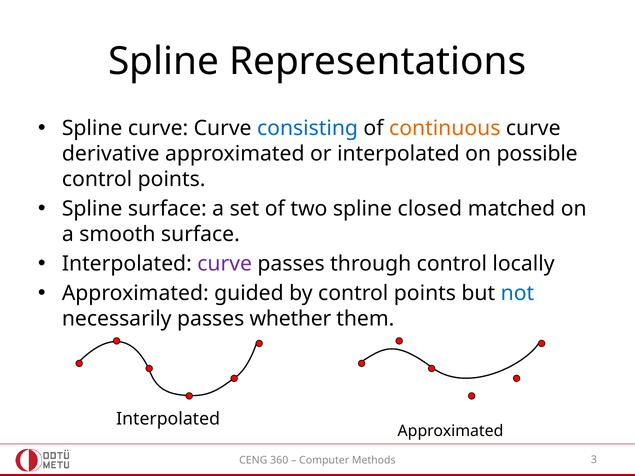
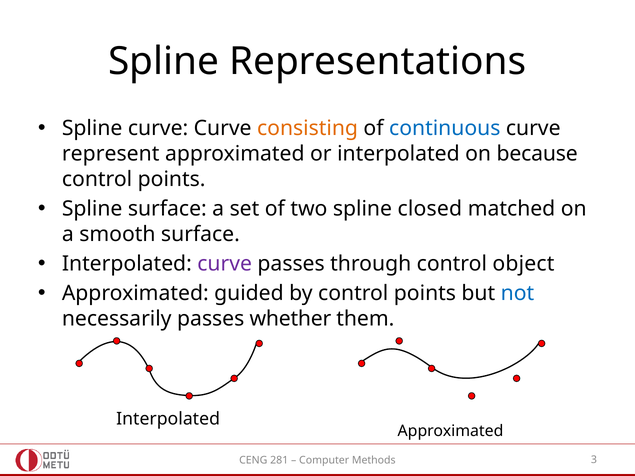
consisting colour: blue -> orange (308, 128)
continuous colour: orange -> blue (445, 128)
derivative: derivative -> represent (111, 154)
possible: possible -> because (537, 154)
locally: locally -> object (523, 264)
360: 360 -> 281 (279, 461)
